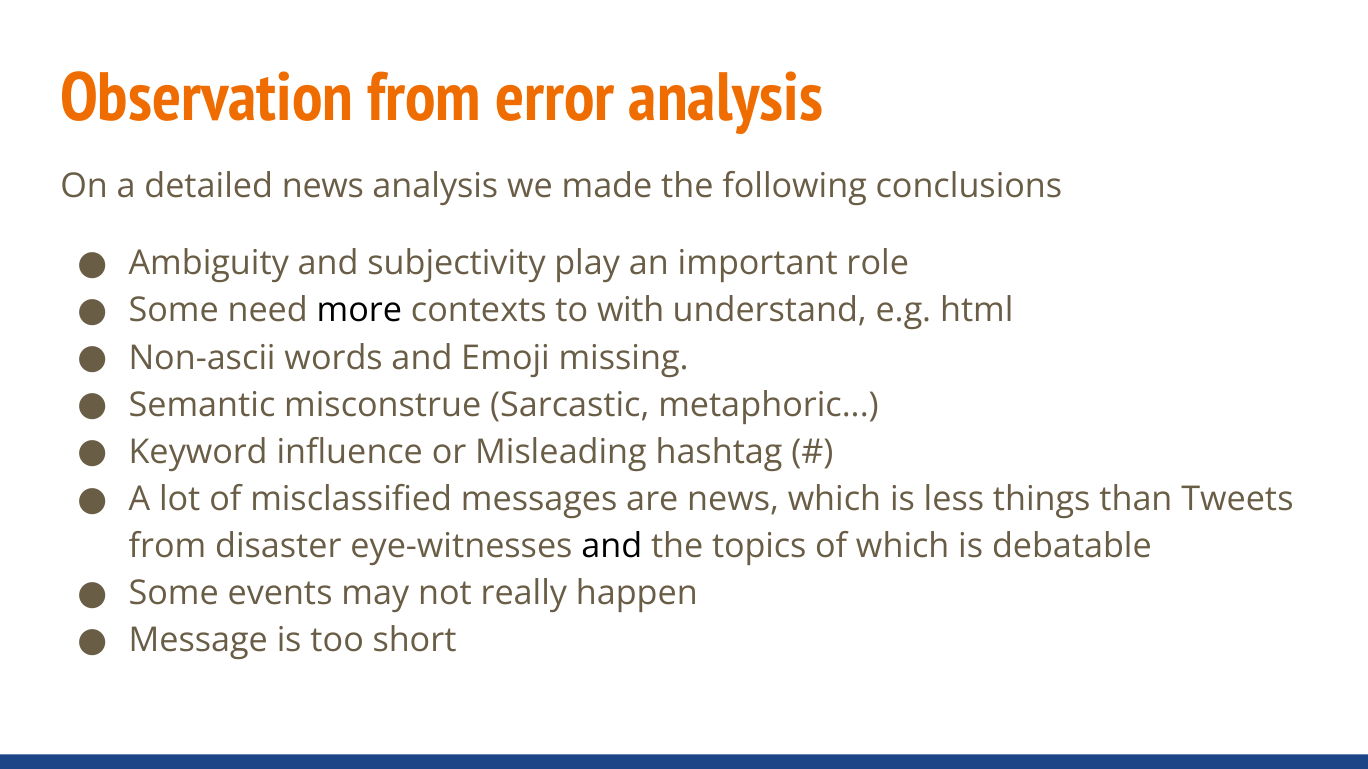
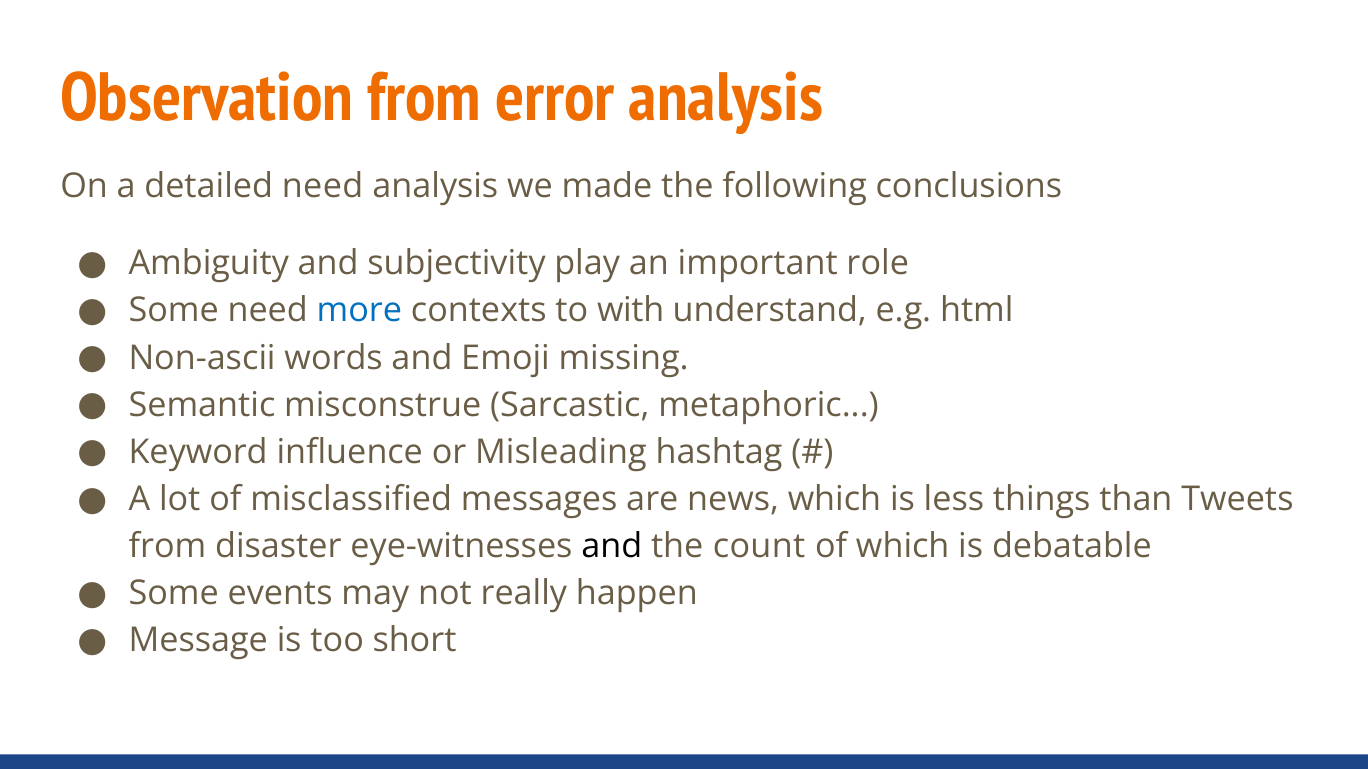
detailed news: news -> need (323, 186)
more colour: black -> blue (359, 311)
topics: topics -> count (759, 547)
